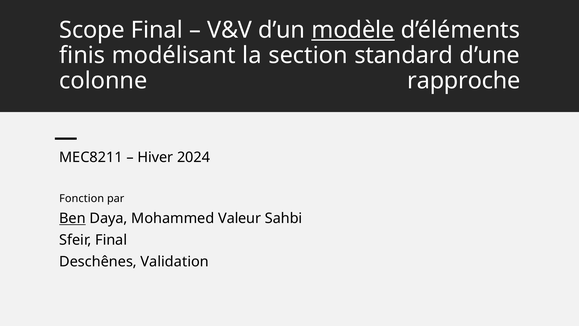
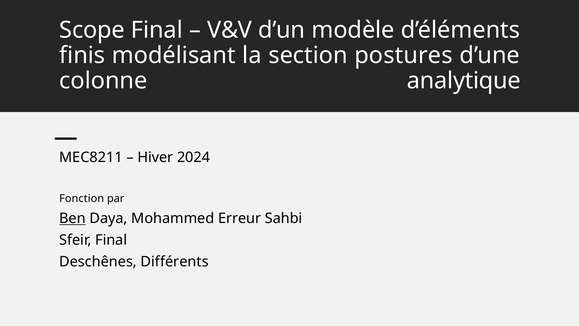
modèle underline: present -> none (353, 30)
standard: standard -> postures (404, 55)
rapproche: rapproche -> analytique (464, 81)
Valeur: Valeur -> Erreur (240, 218)
Validation: Validation -> Différents (175, 262)
